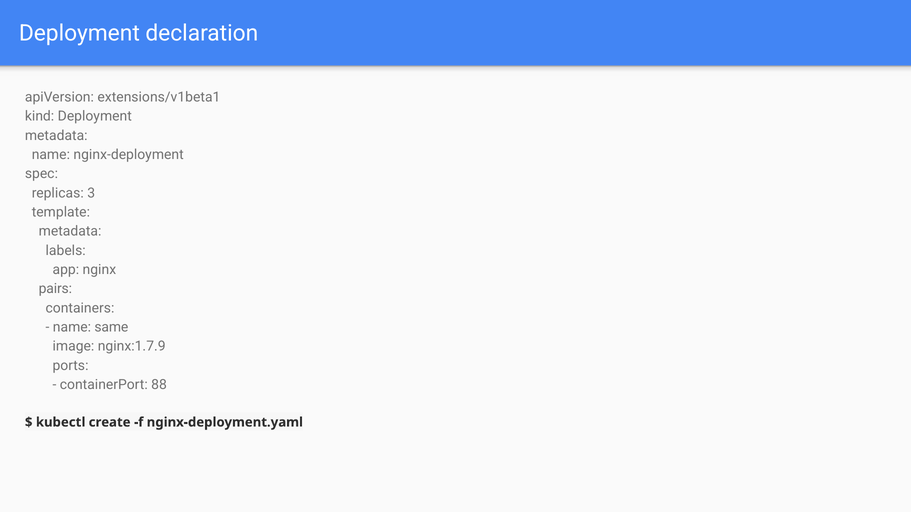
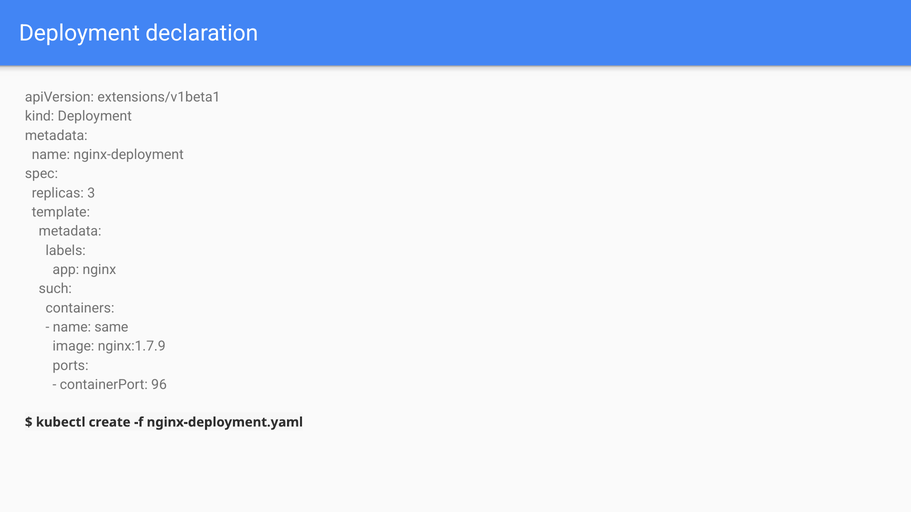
pairs: pairs -> such (55, 289)
88: 88 -> 96 (159, 385)
